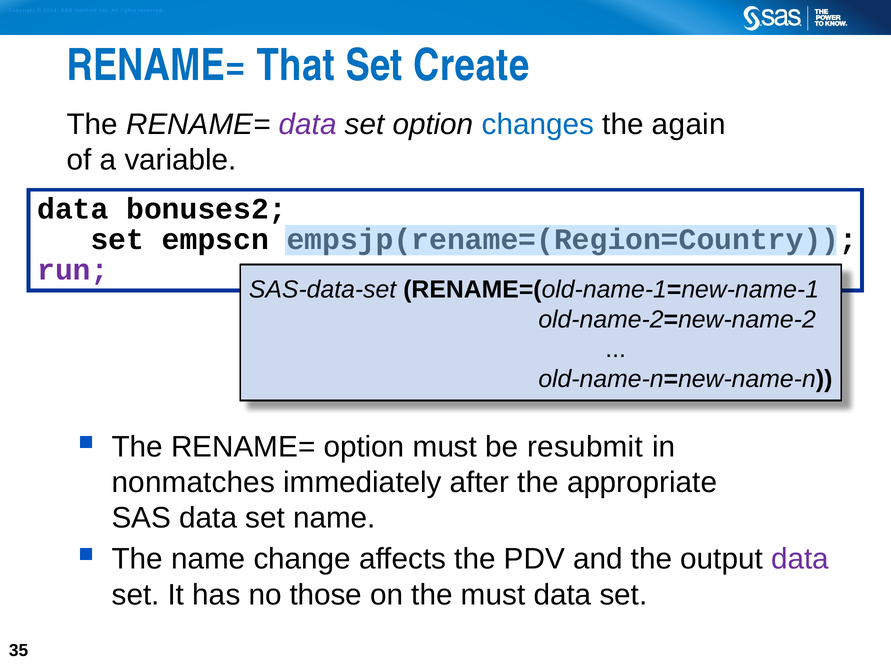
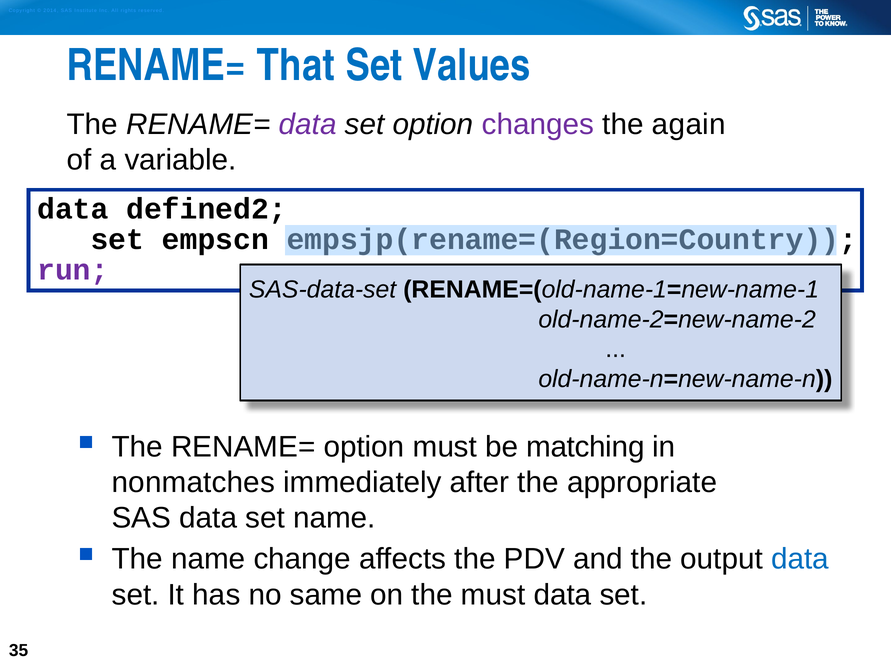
Create: Create -> Values (472, 65)
changes colour: blue -> purple (538, 124)
bonuses2: bonuses2 -> defined2 (207, 209)
resubmit: resubmit -> matching (585, 447)
data colour: purple -> blue (800, 559)
those: those -> same (326, 595)
